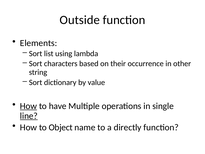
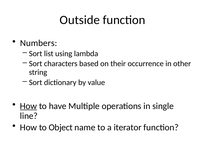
Elements: Elements -> Numbers (39, 43)
line underline: present -> none (29, 116)
directly: directly -> iterator (128, 127)
